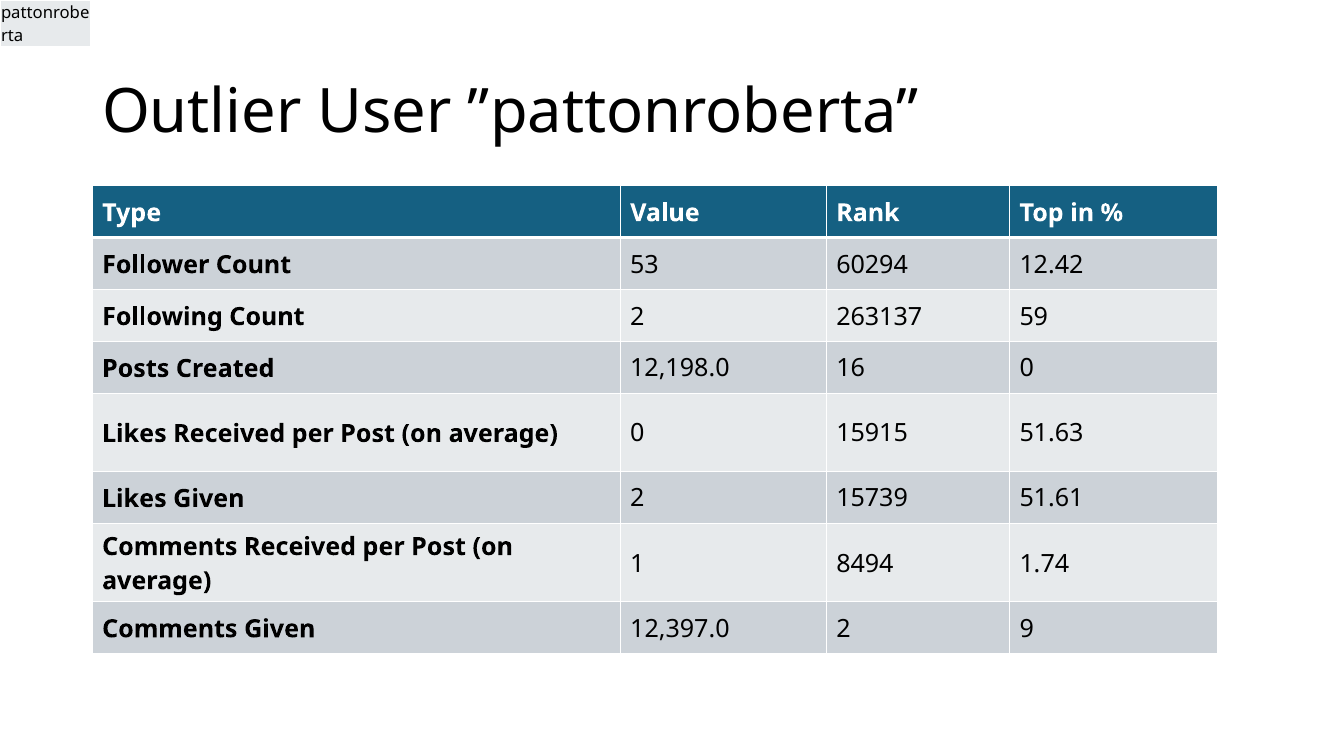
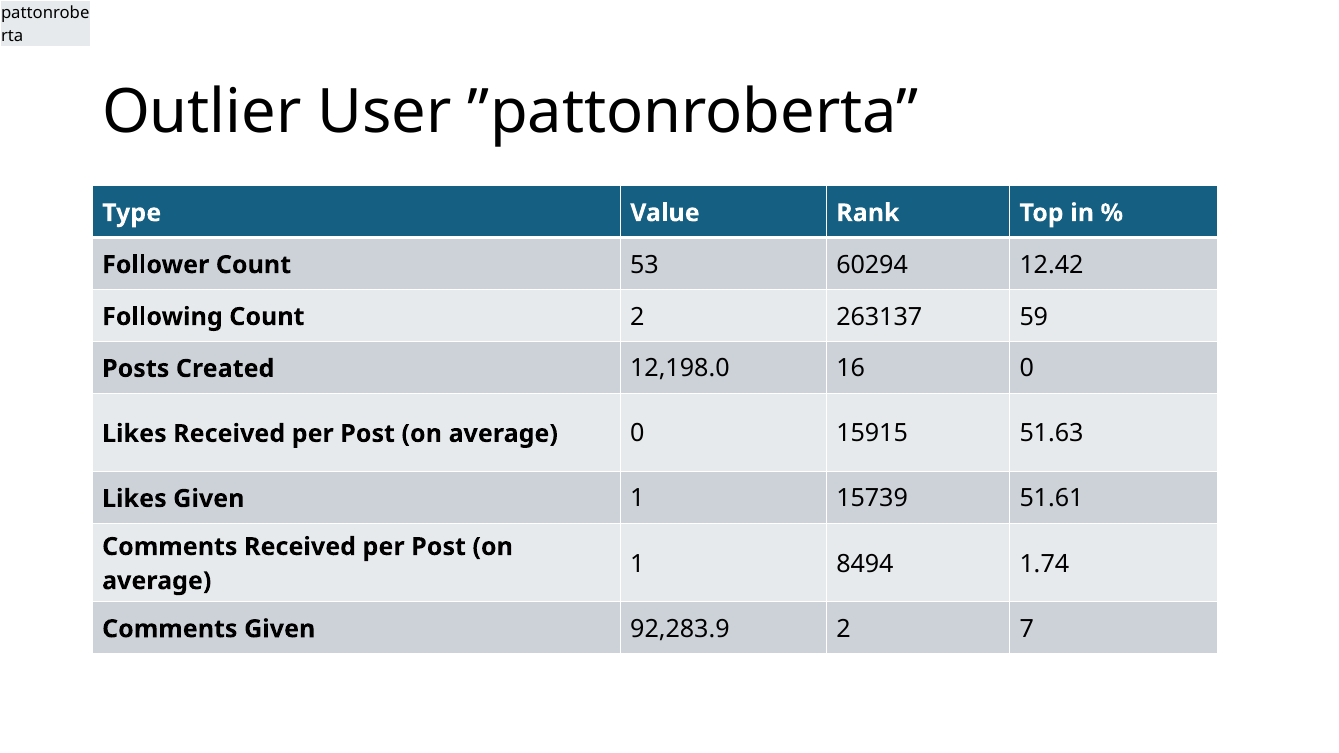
Given 2: 2 -> 1 (637, 499)
12,397.0: 12,397.0 -> 92,283.9 (680, 629)
9: 9 -> 7 (1027, 629)
